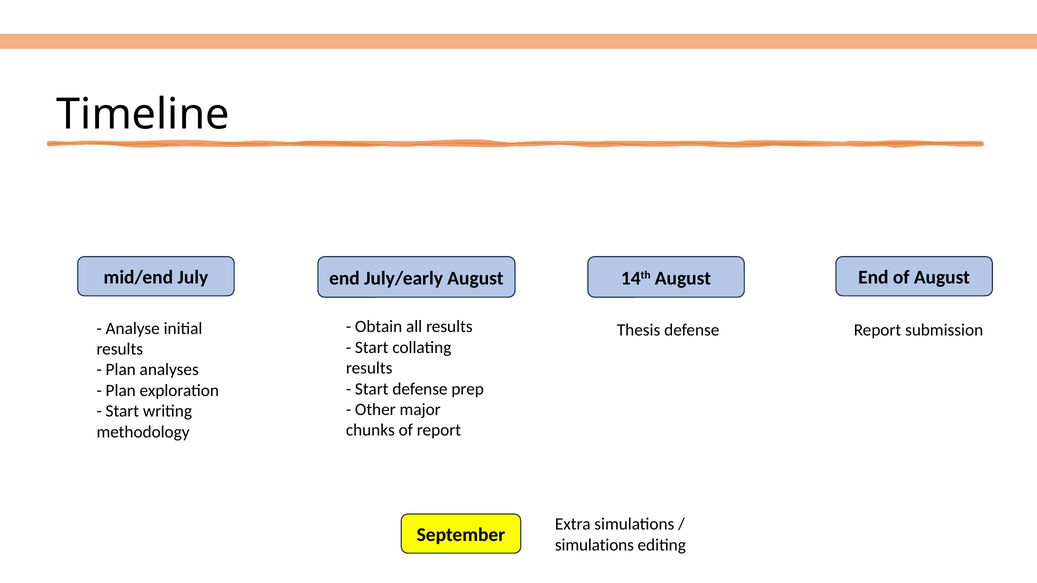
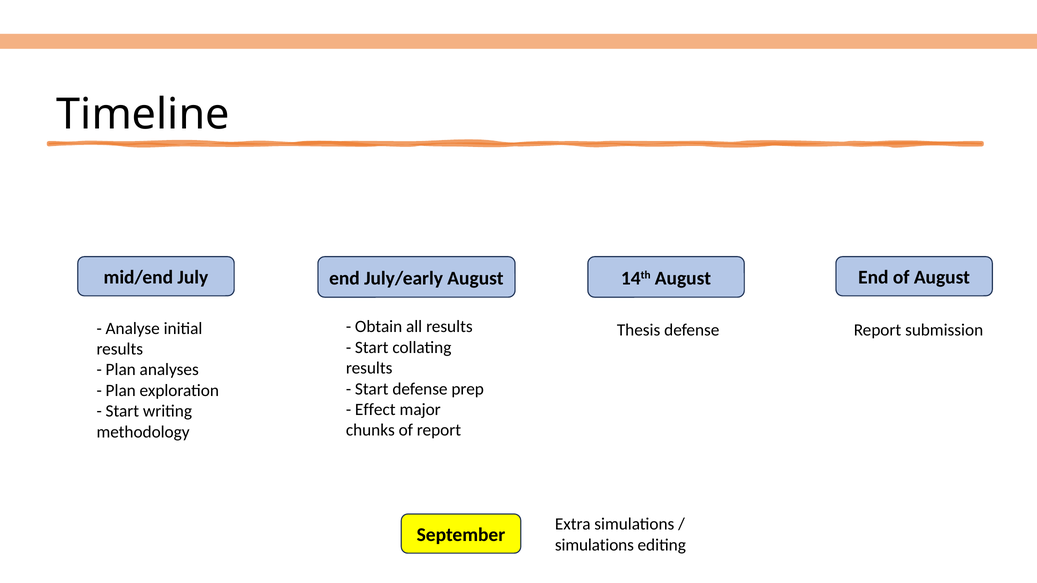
Other: Other -> Effect (375, 410)
